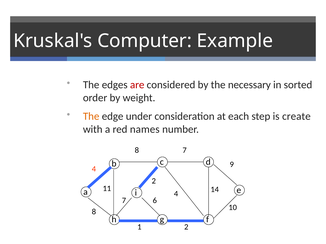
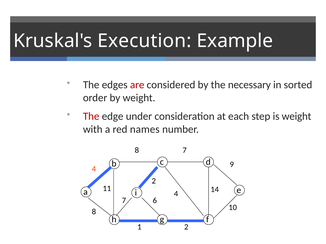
Computer: Computer -> Execution (144, 41)
The colour: orange -> red (91, 116)
is create: create -> weight (297, 116)
